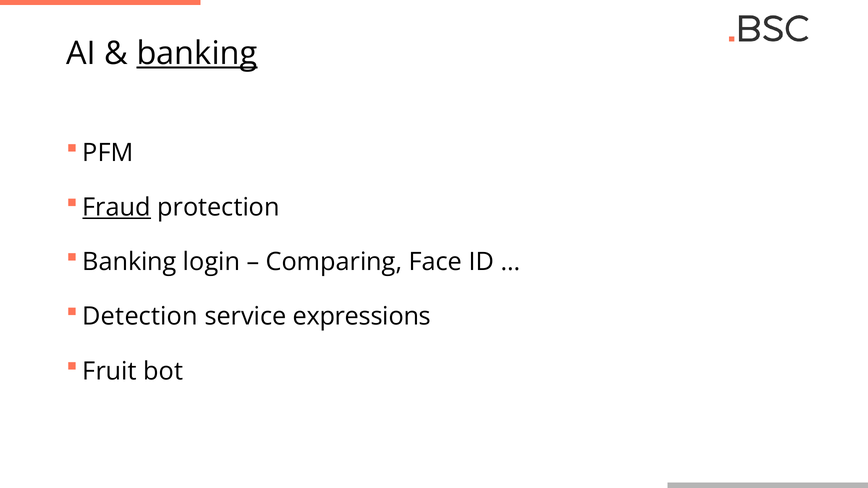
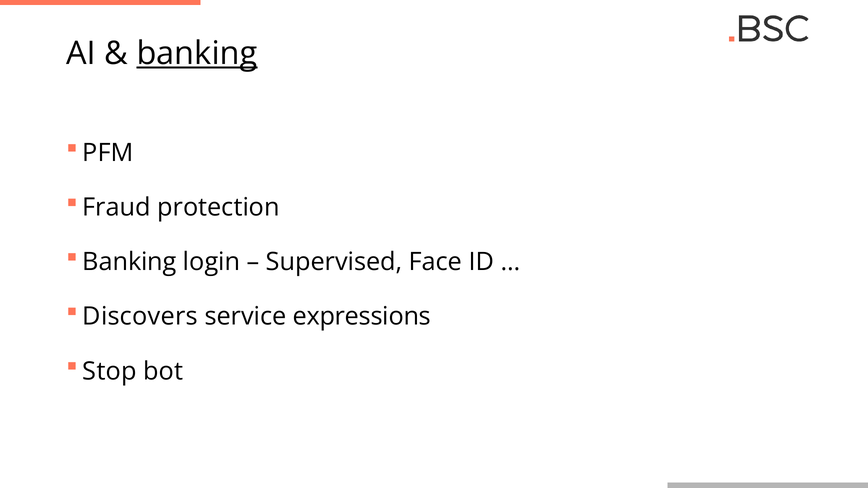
Fraud underline: present -> none (117, 207)
Comparing: Comparing -> Supervised (334, 262)
Detection: Detection -> Discovers (140, 317)
Fruit: Fruit -> Stop (110, 371)
